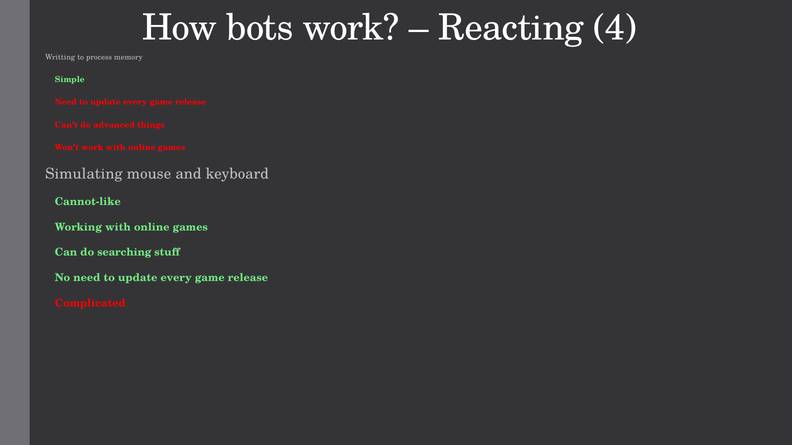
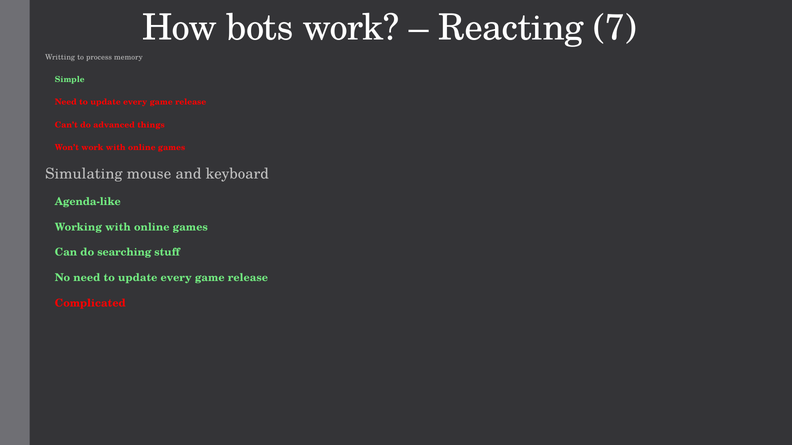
4: 4 -> 7 (615, 28)
Cannot-like: Cannot-like -> Agenda-like (88, 202)
